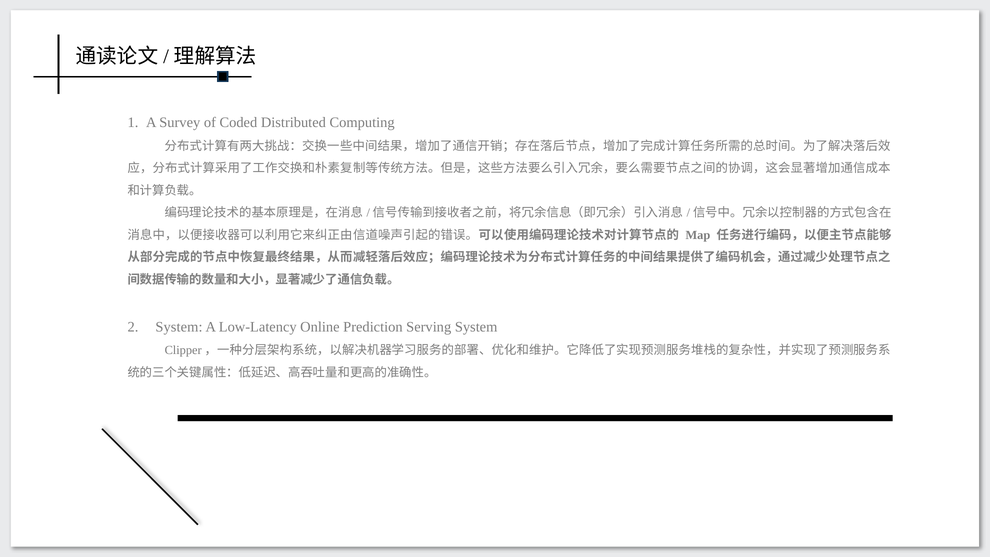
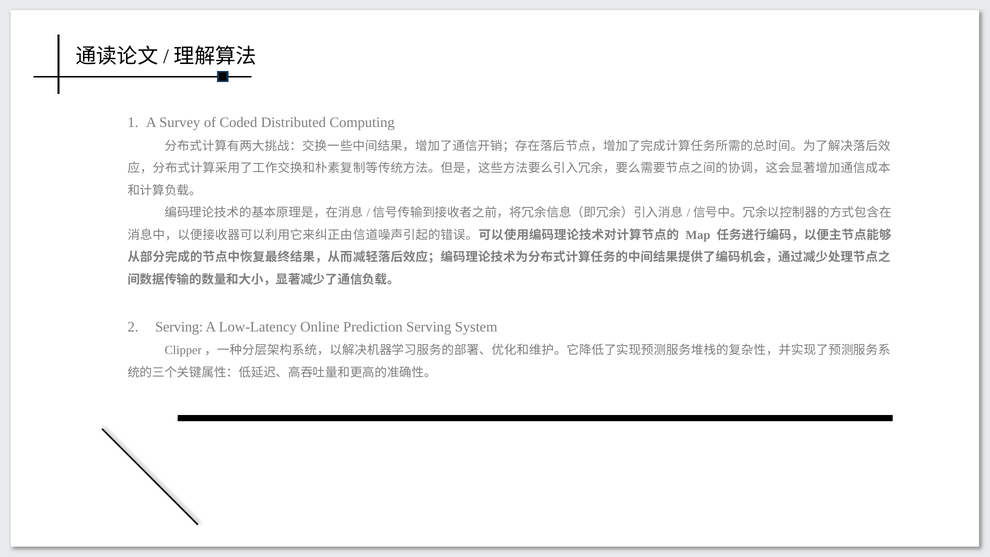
System: System -> Serving (179, 327)
